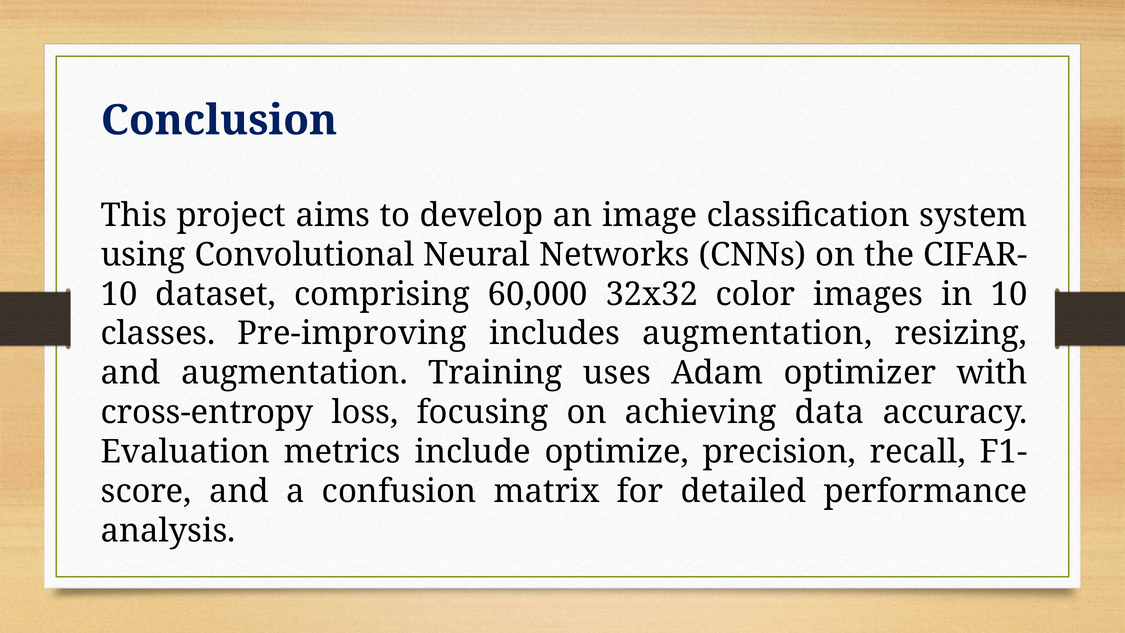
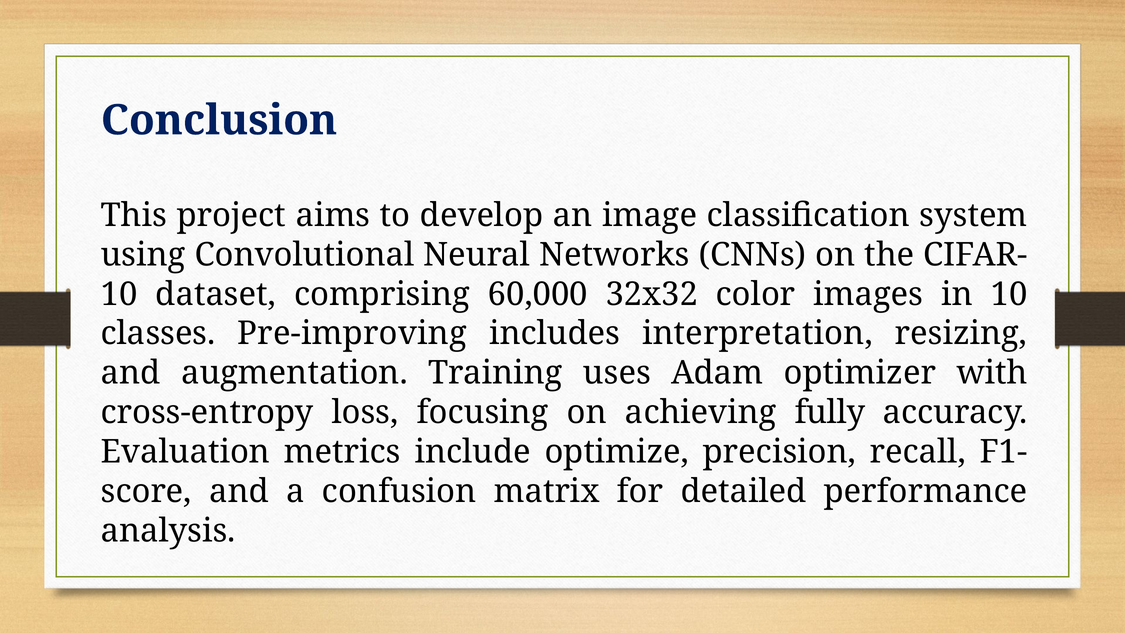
includes augmentation: augmentation -> interpretation (757, 334)
data: data -> fully (830, 412)
